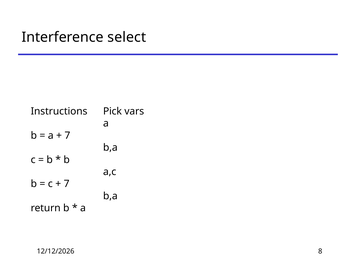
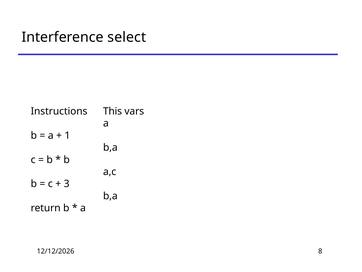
Pick: Pick -> This (112, 111)
7: 7 -> 1 (67, 135)
7: 7 -> 3 (67, 184)
